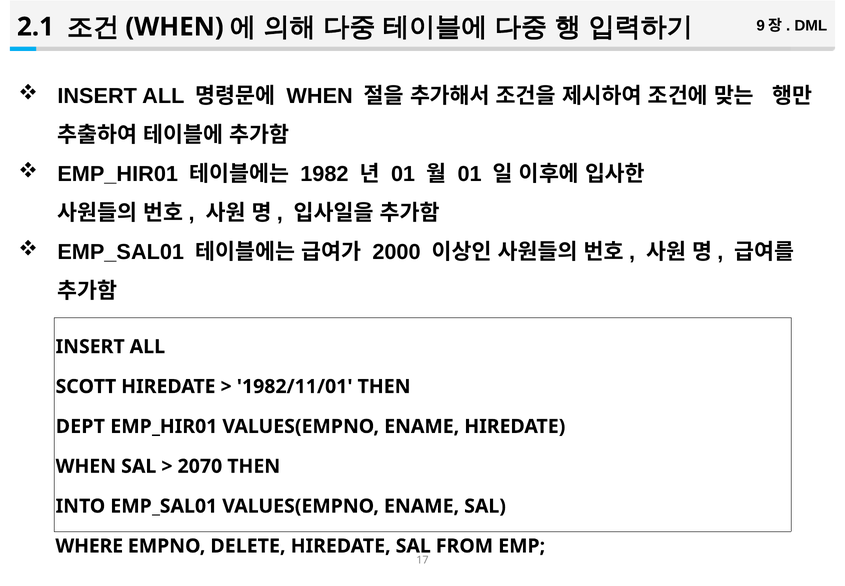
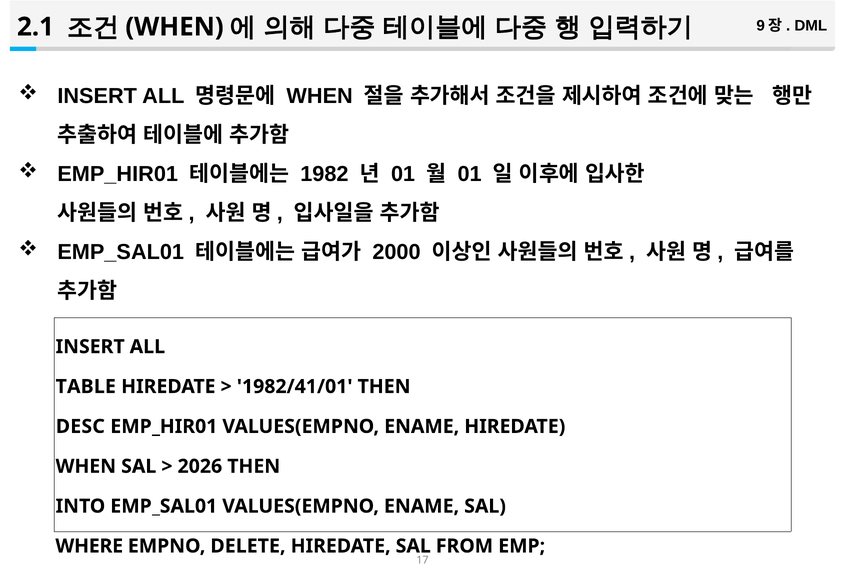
SCOTT: SCOTT -> TABLE (86, 386)
1982/11/01: 1982/11/01 -> 1982/41/01 (295, 386)
DEPT: DEPT -> DESC (80, 426)
2070: 2070 -> 2026 (200, 466)
